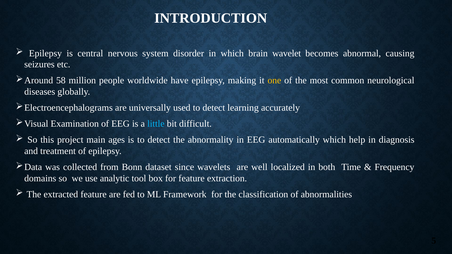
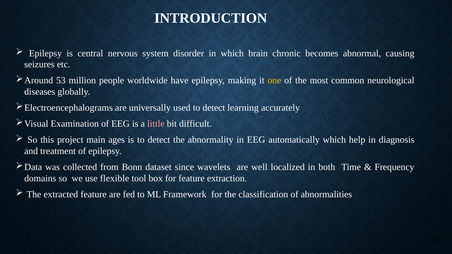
wavelet: wavelet -> chronic (287, 53)
58: 58 -> 53 (61, 81)
little colour: light blue -> pink (156, 124)
analytic: analytic -> flexible (115, 179)
